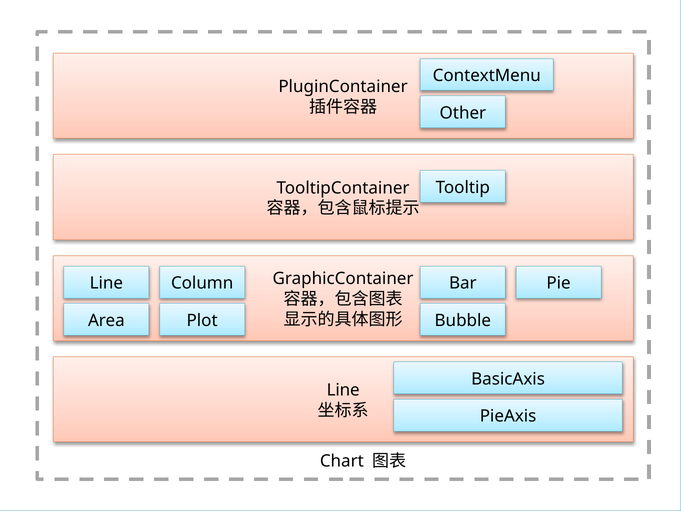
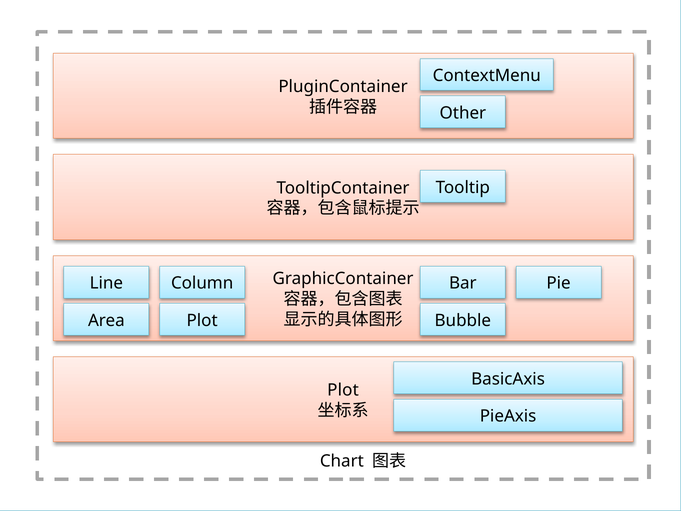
Line: Line -> Plot (343, 390)
